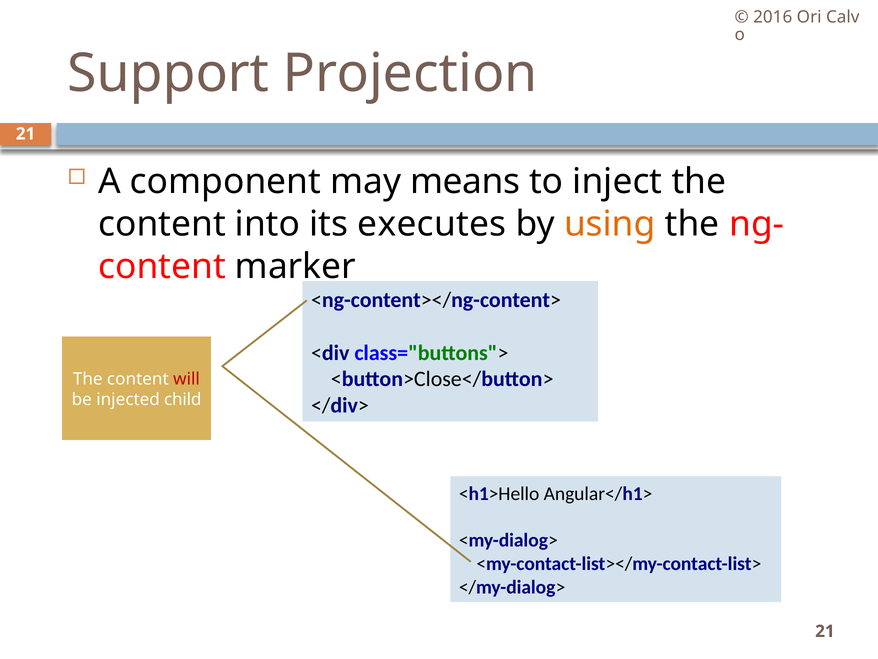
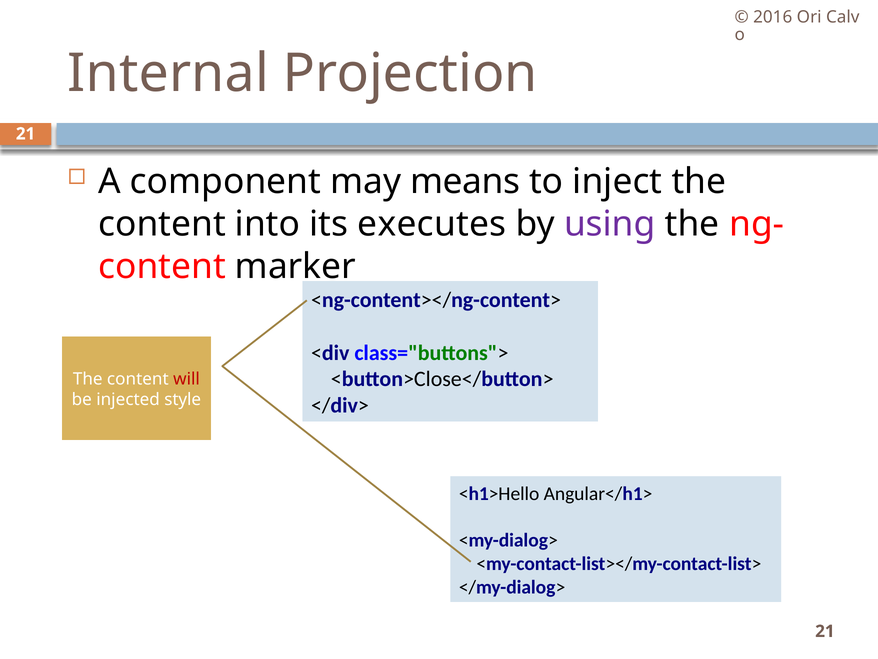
Support: Support -> Internal (168, 73)
using colour: orange -> purple (610, 224)
child: child -> style (183, 399)
